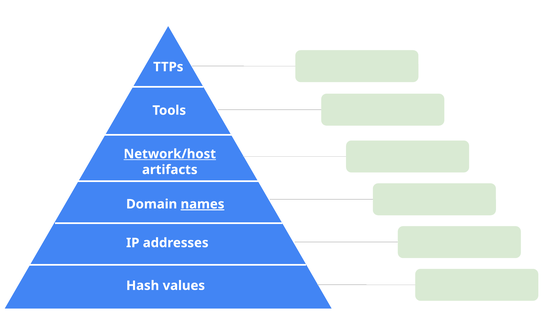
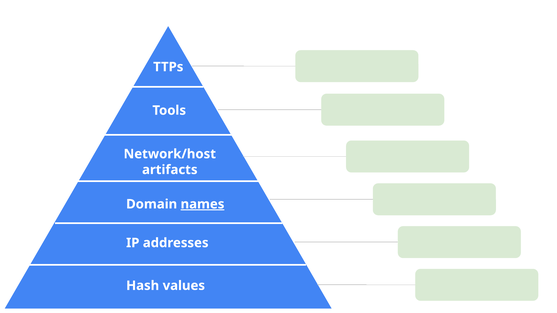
Network/host underline: present -> none (170, 154)
